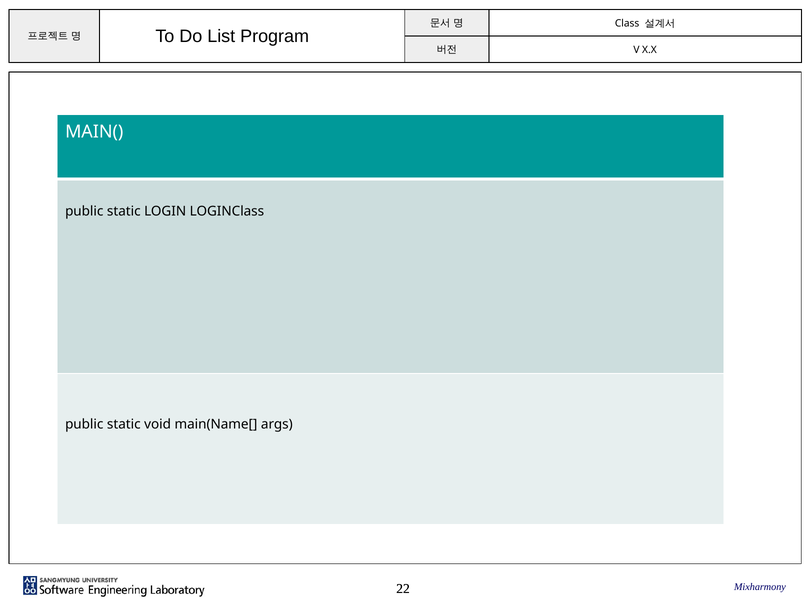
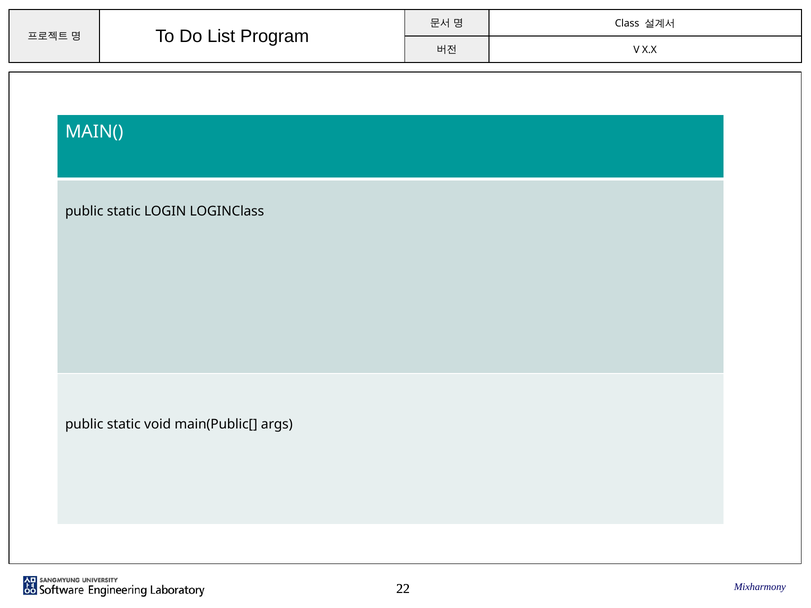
main(Name[: main(Name[ -> main(Public[ (216, 425)
